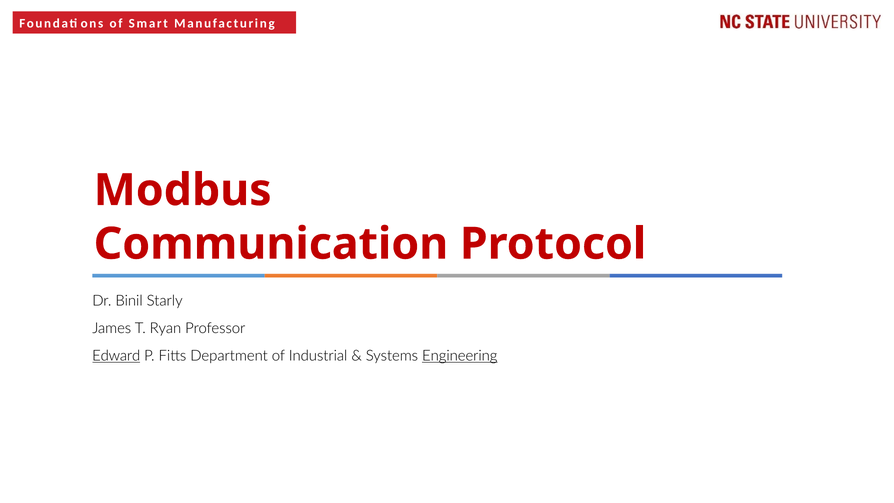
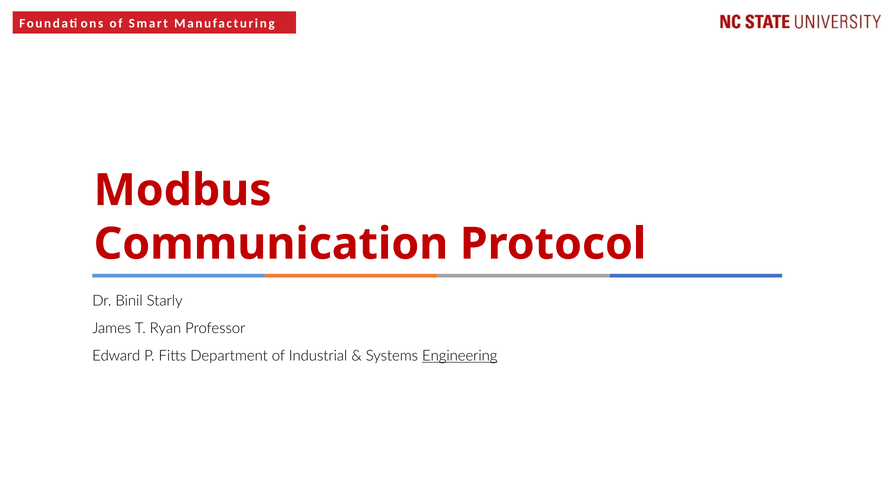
Edward underline: present -> none (116, 356)
